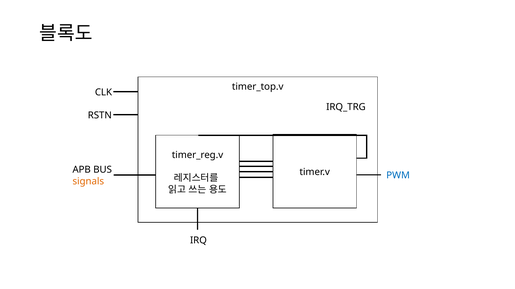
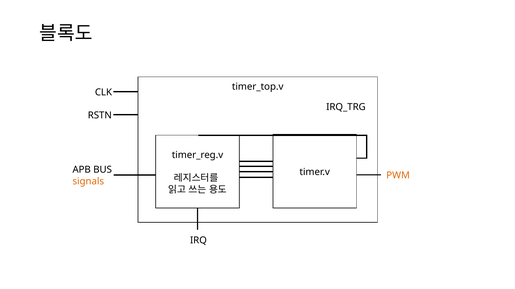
PWM colour: blue -> orange (398, 176)
